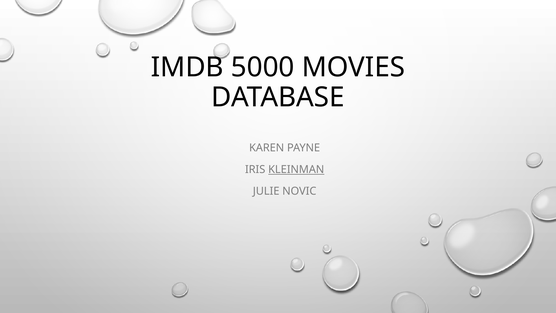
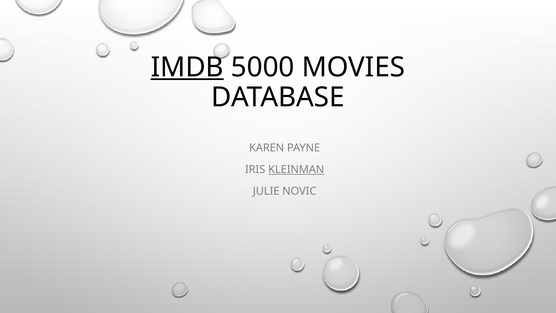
IMDB underline: none -> present (187, 67)
